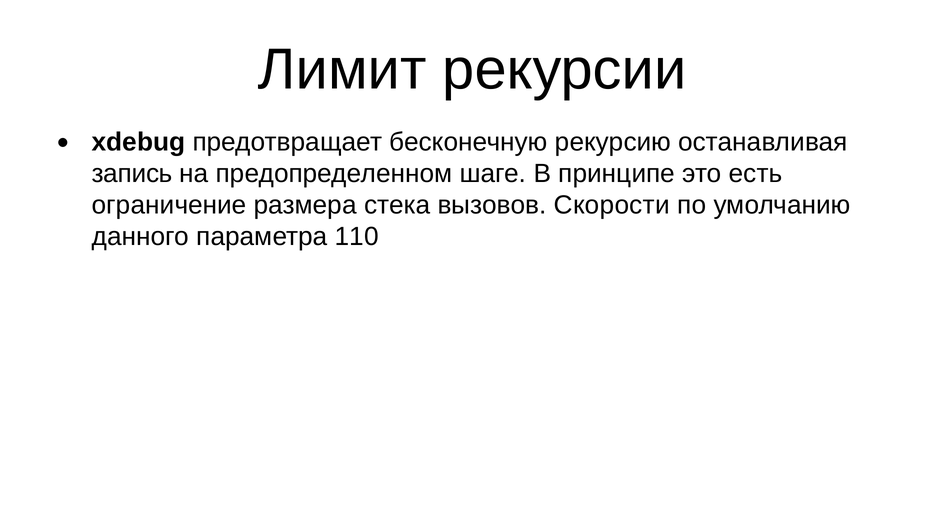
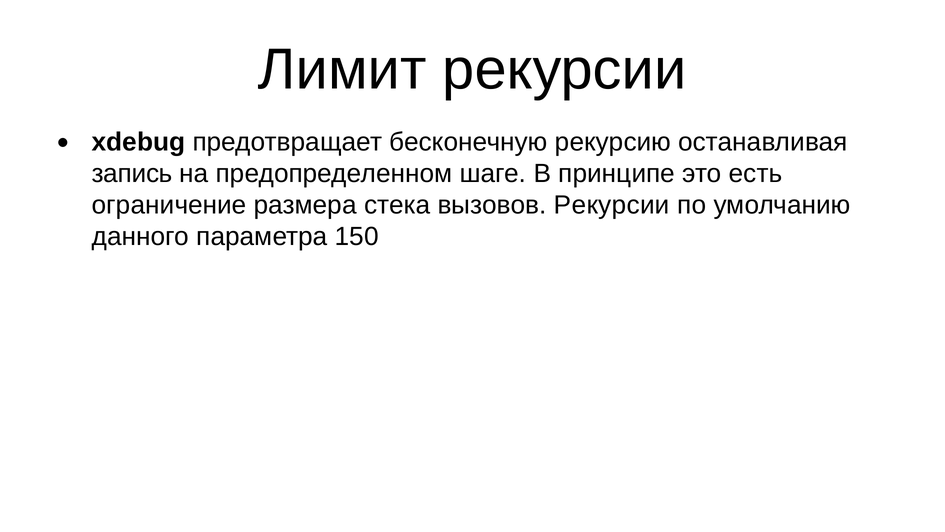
вызовов Скорости: Скорости -> Рекурсии (612, 205)
110: 110 -> 150 (357, 236)
